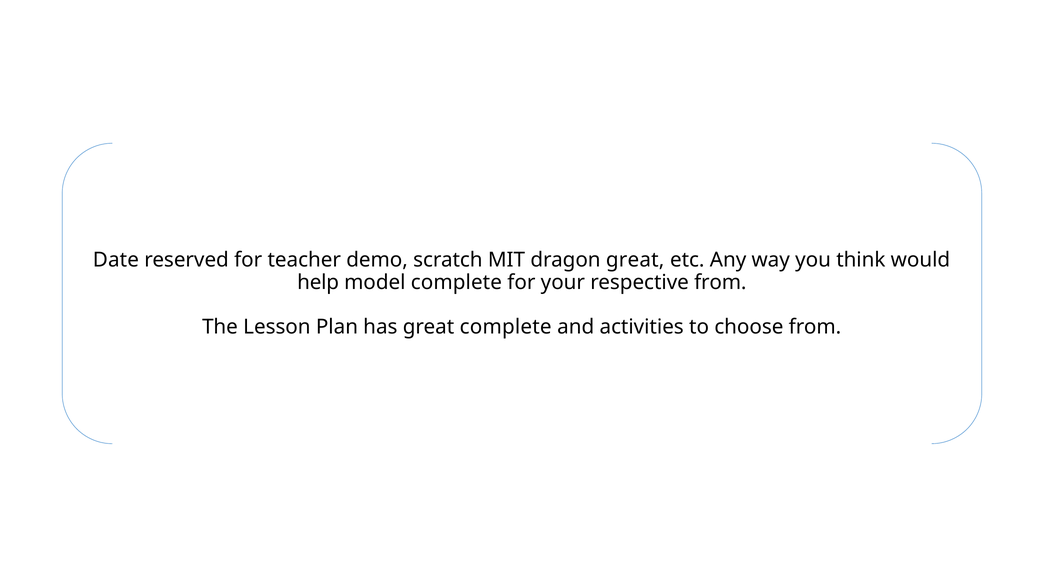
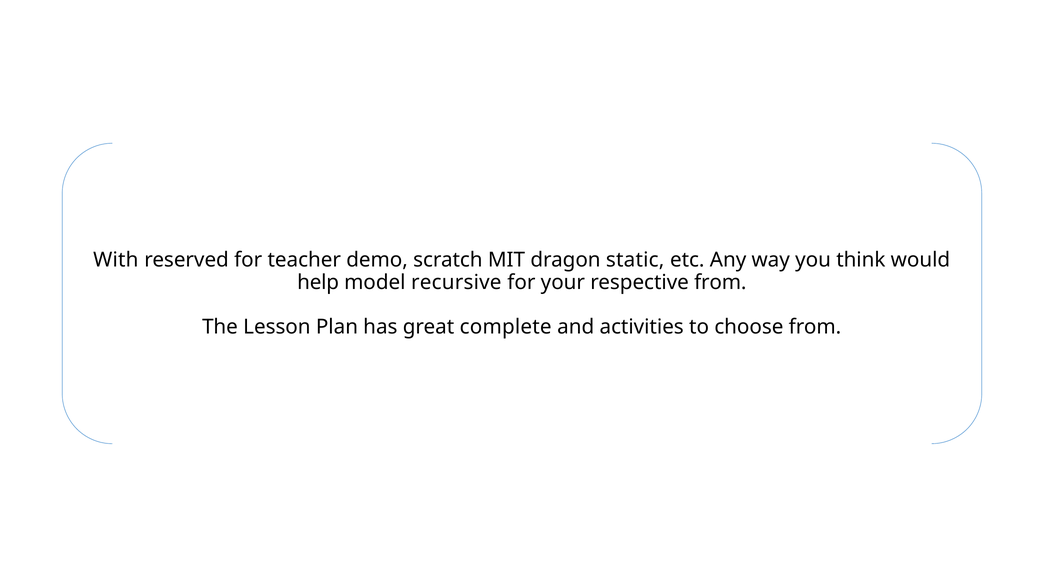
Date: Date -> With (116, 260)
dragon great: great -> static (635, 260)
model complete: complete -> recursive (456, 282)
